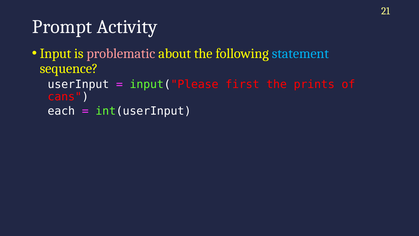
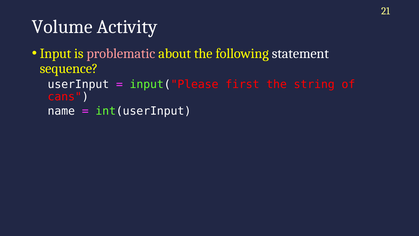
Prompt: Prompt -> Volume (62, 27)
statement colour: light blue -> white (300, 53)
prints: prints -> string (314, 84)
each: each -> name (61, 111)
